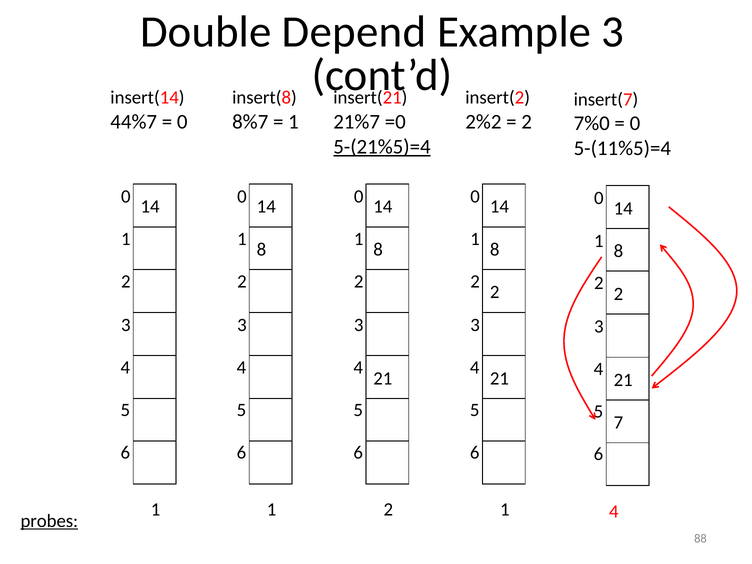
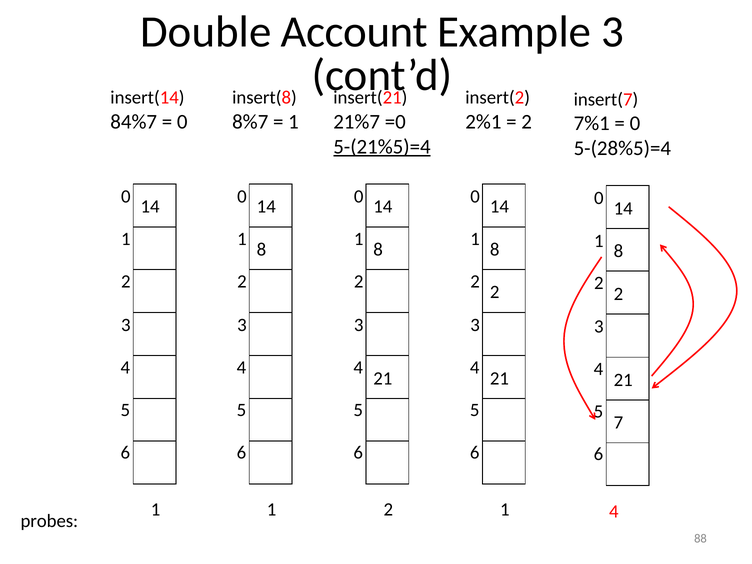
Depend: Depend -> Account (354, 32)
44%7: 44%7 -> 84%7 (134, 122)
2%2: 2%2 -> 2%1 (483, 122)
7%0: 7%0 -> 7%1 (592, 123)
5-(11%5)=4: 5-(11%5)=4 -> 5-(28%5)=4 (622, 148)
probes underline: present -> none (49, 521)
